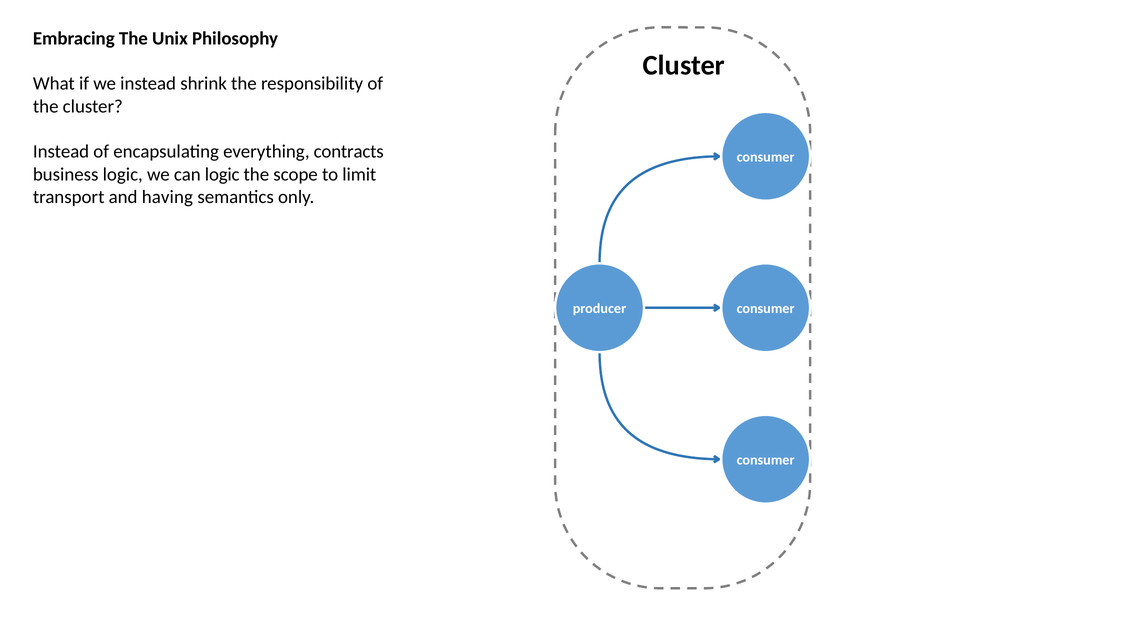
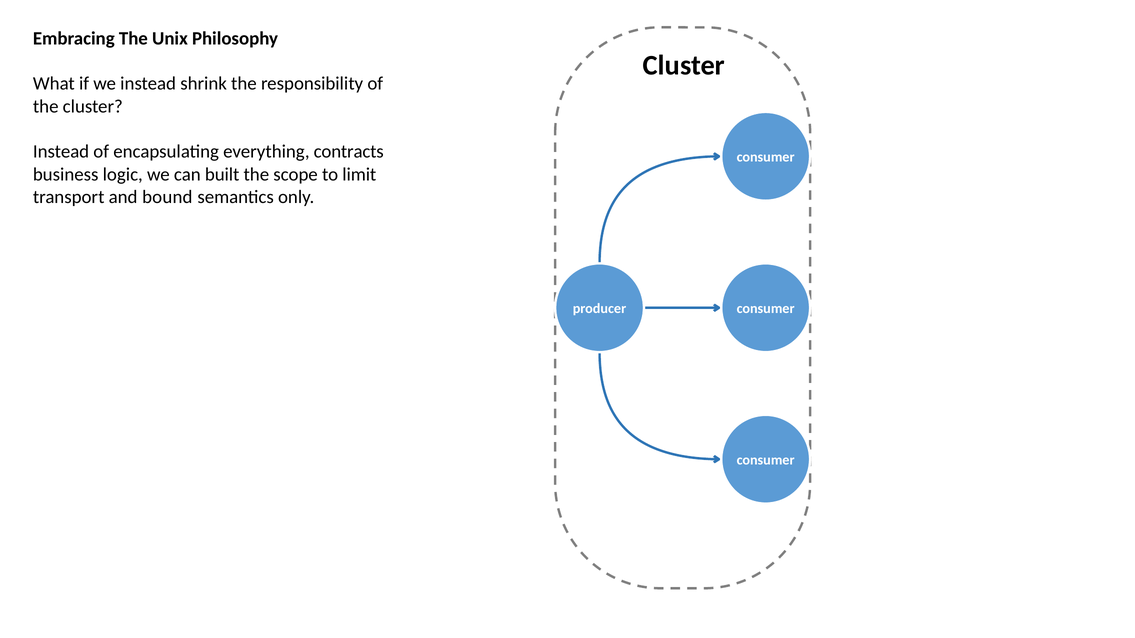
can logic: logic -> built (222, 175)
having: having -> bound (167, 197)
